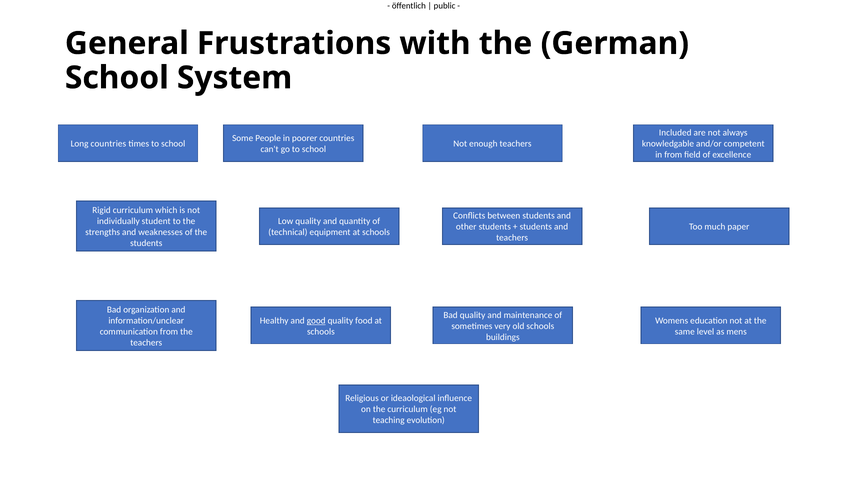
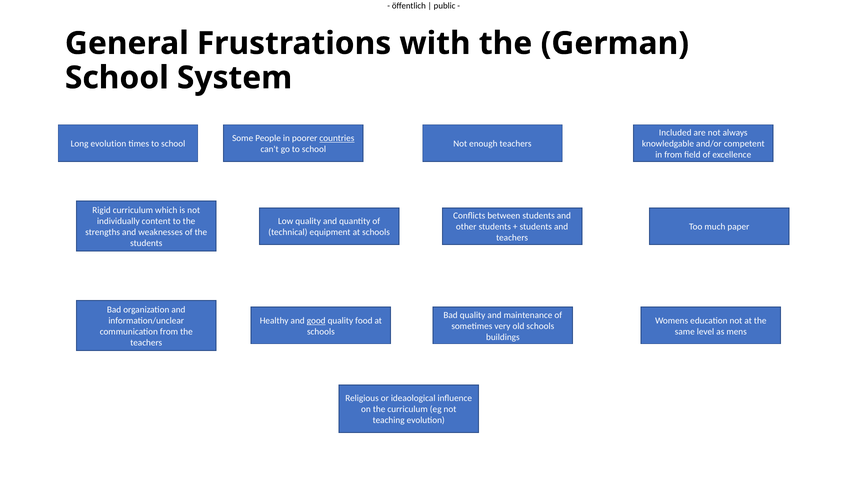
countries underline: none -> present (337, 138)
Long countries: countries -> evolution (108, 144)
student: student -> content (156, 221)
